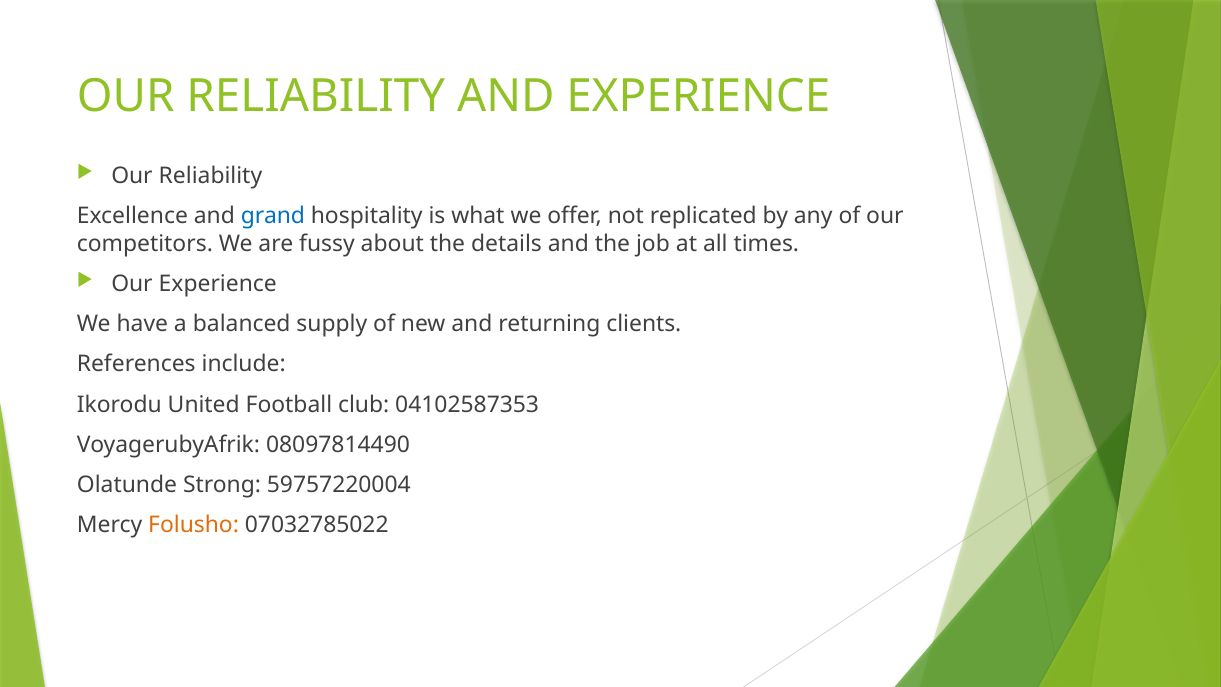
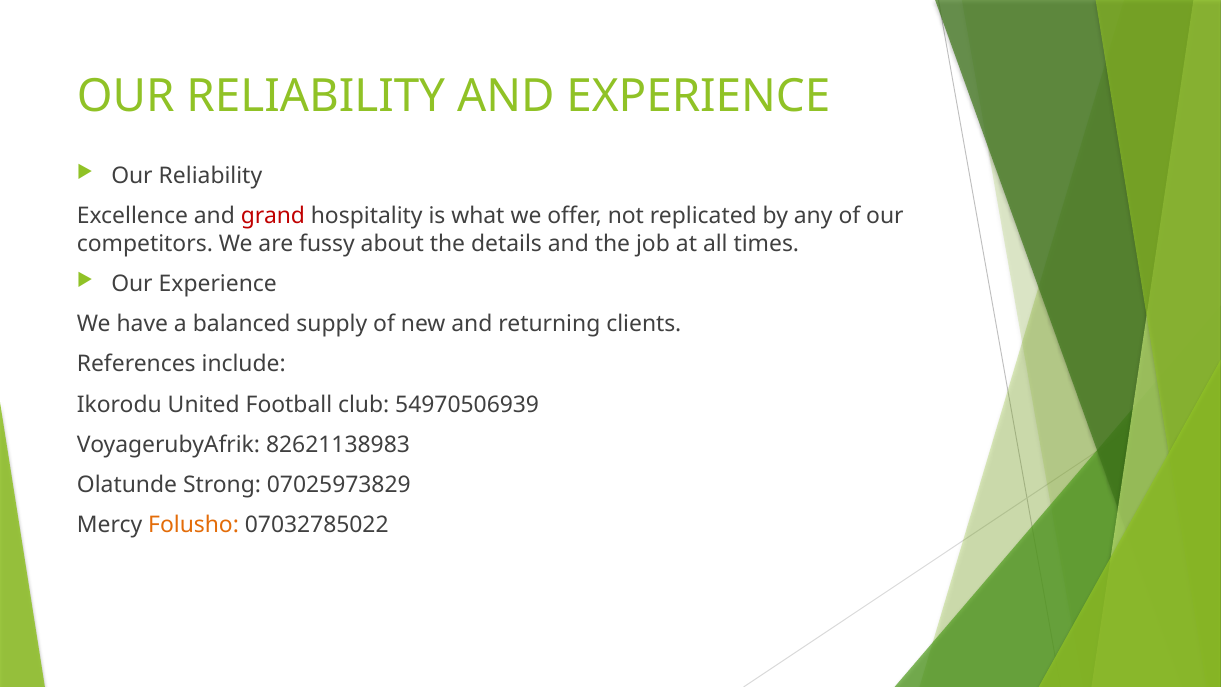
grand colour: blue -> red (273, 216)
04102587353: 04102587353 -> 54970506939 (467, 404)
08097814490: 08097814490 -> 82621138983 (338, 445)
59757220004: 59757220004 -> 07025973829 (339, 485)
